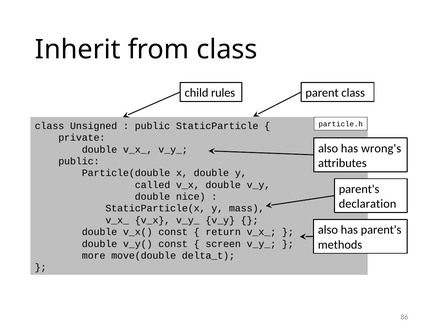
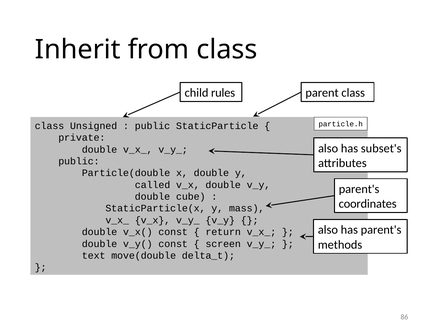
wrong's: wrong's -> subset's (381, 148)
nice: nice -> cube (191, 197)
declaration: declaration -> coordinates (368, 204)
more: more -> text (94, 256)
